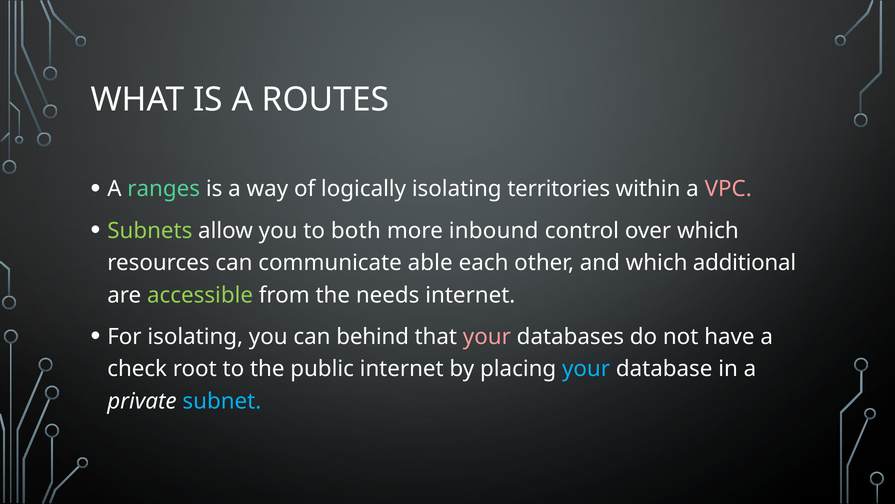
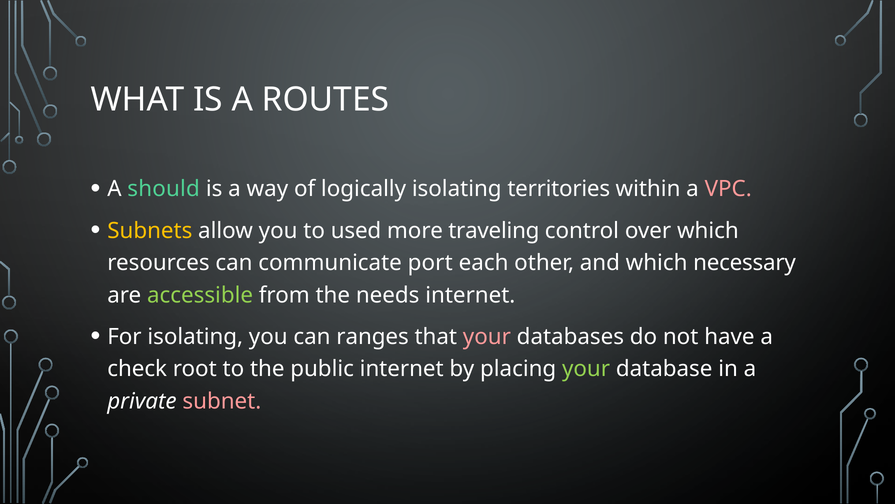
ranges: ranges -> should (164, 189)
Subnets colour: light green -> yellow (150, 230)
both: both -> used (356, 230)
inbound: inbound -> traveling (494, 230)
able: able -> port (430, 263)
additional: additional -> necessary (745, 263)
behind: behind -> ranges (373, 336)
your colour: light blue -> light green (586, 369)
subnet colour: light blue -> pink (222, 401)
